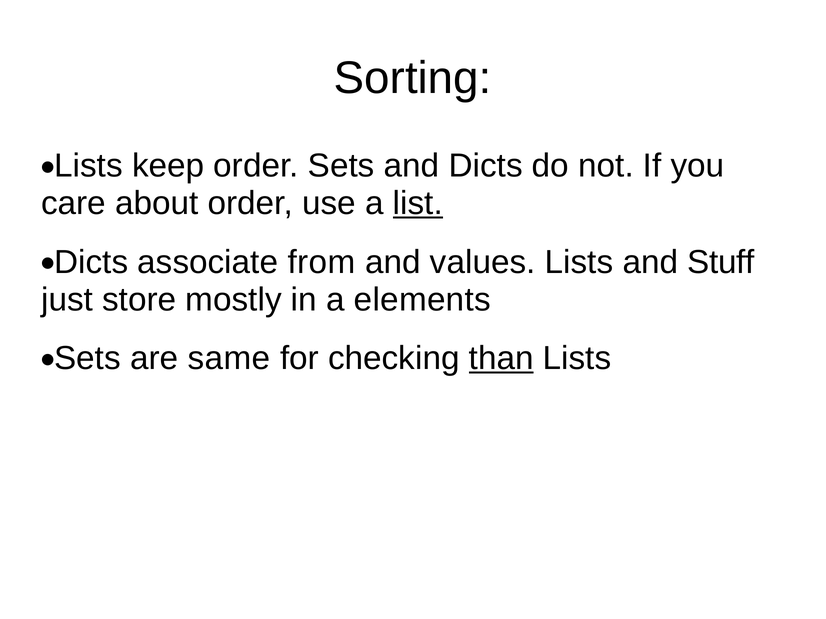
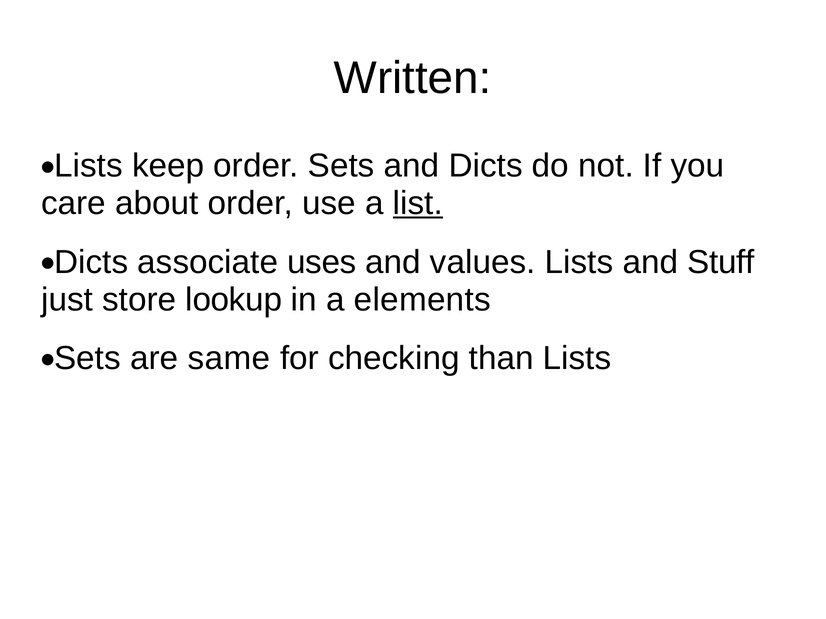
Sorting: Sorting -> Written (413, 78)
from: from -> uses (322, 262)
mostly: mostly -> lookup (234, 300)
than underline: present -> none (501, 359)
